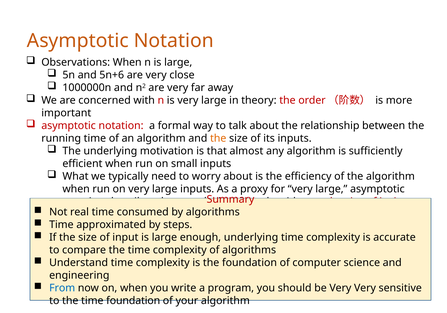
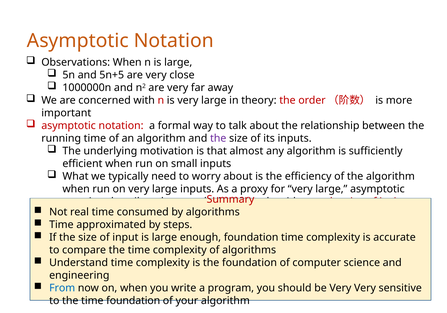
5n+6: 5n+6 -> 5n+5 (112, 75)
the colour: orange -> purple (218, 138)
enough underlying: underlying -> foundation (251, 237)
